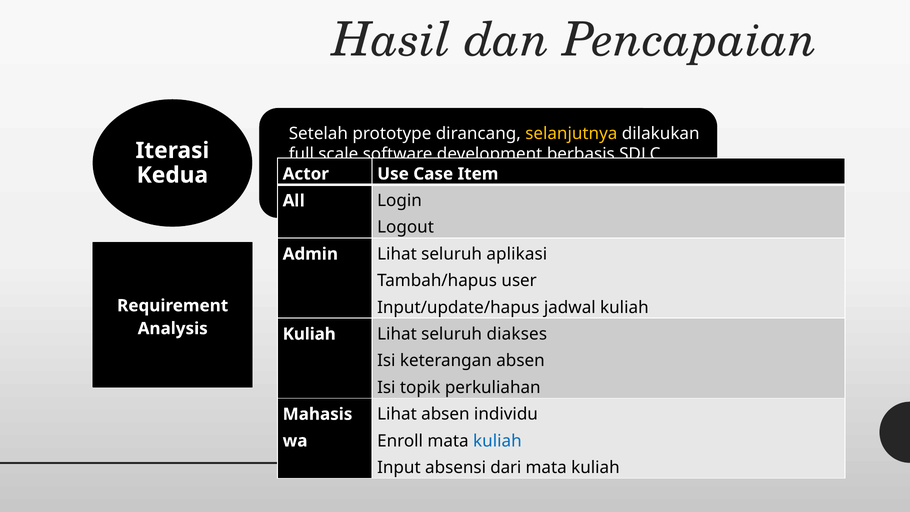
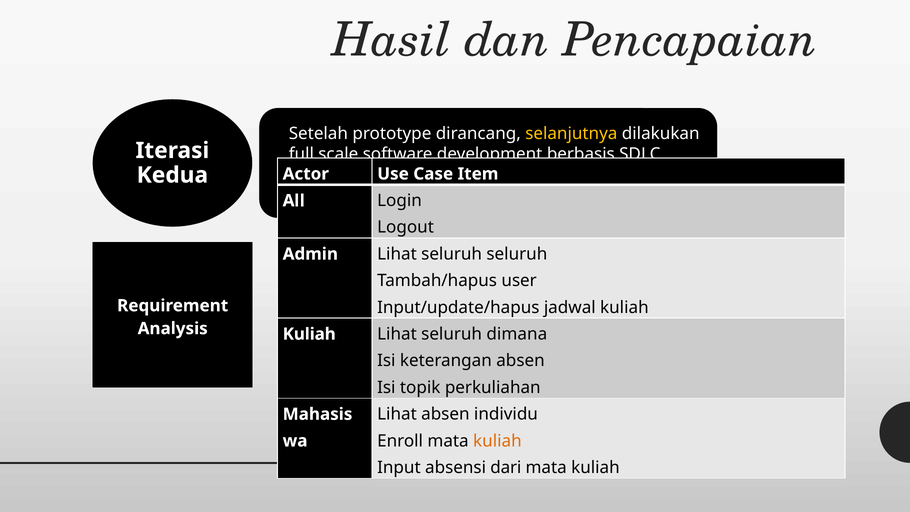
seluruh aplikasi: aplikasi -> seluruh (517, 254)
diakses: diakses -> dimana (517, 334)
kuliah colour: blue -> orange (497, 441)
